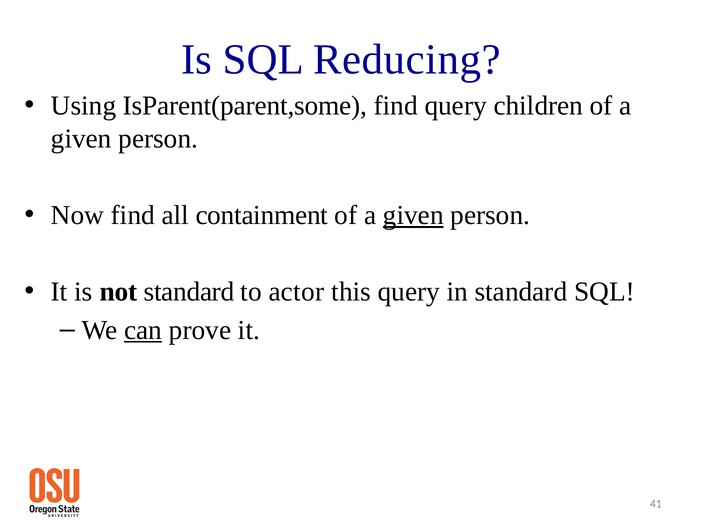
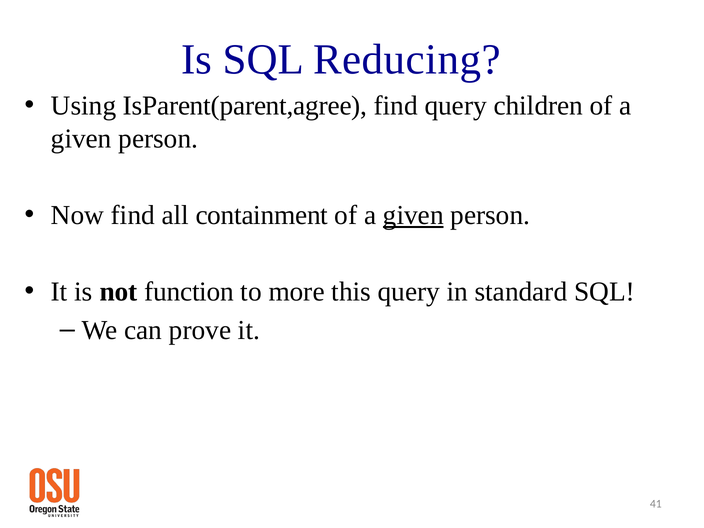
IsParent(parent,some: IsParent(parent,some -> IsParent(parent,agree (245, 106)
not standard: standard -> function (189, 292)
actor: actor -> more (297, 292)
can underline: present -> none (143, 330)
